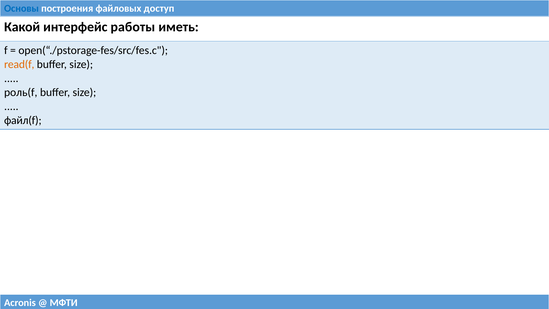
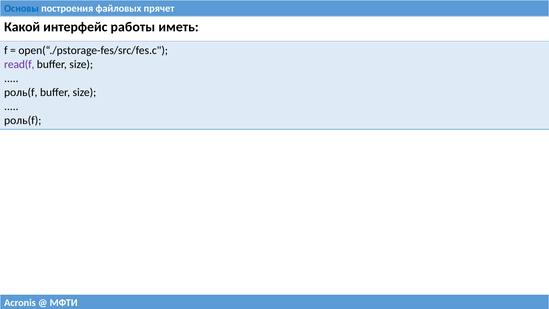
доступ: доступ -> прячет (159, 8)
read(f colour: orange -> purple (19, 64)
файл(f: файл(f -> роль(f (23, 120)
